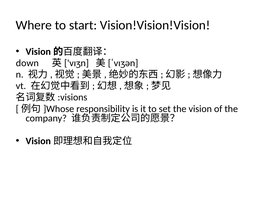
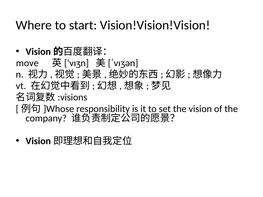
down: down -> move (27, 63)
